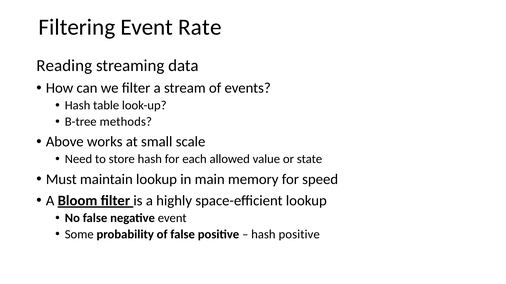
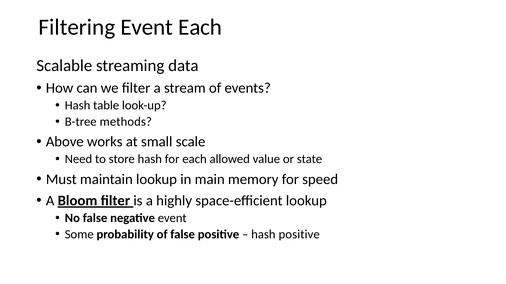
Event Rate: Rate -> Each (200, 27)
Reading: Reading -> Scalable (64, 66)
